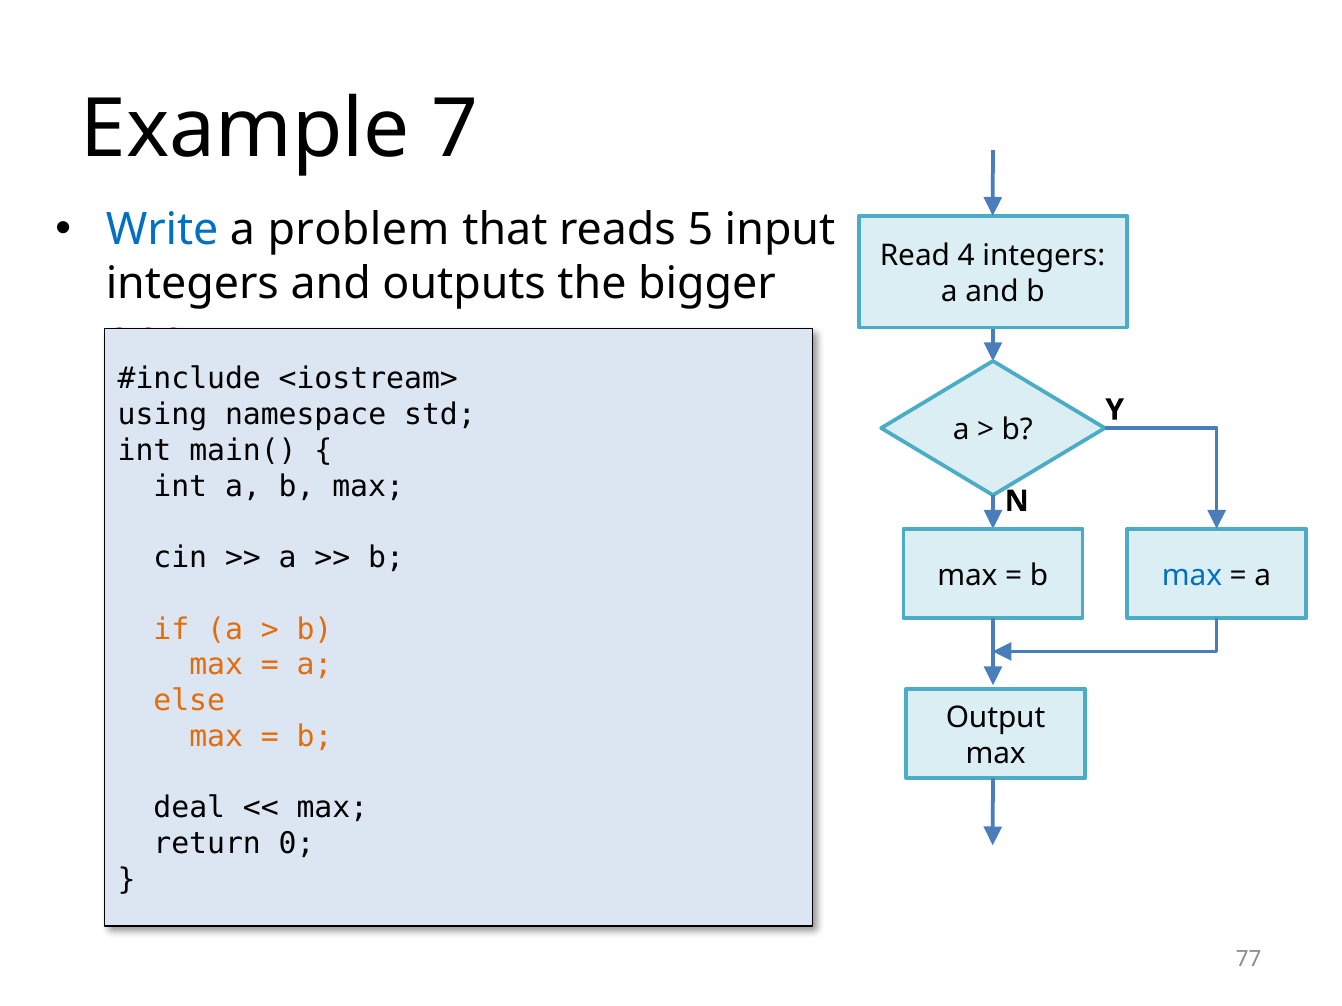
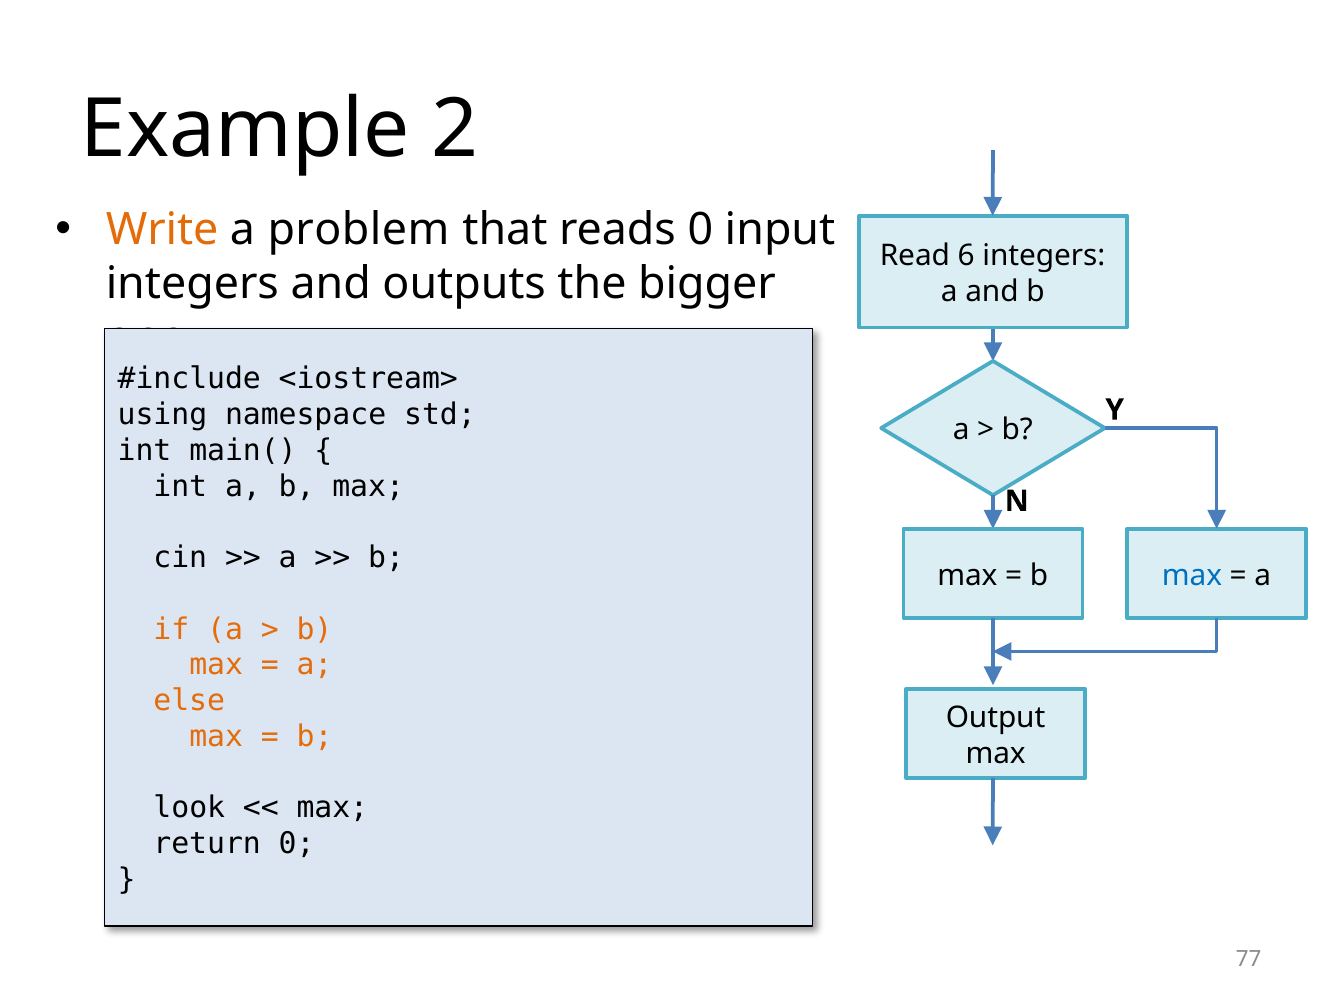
7: 7 -> 2 (455, 130)
Write colour: blue -> orange (162, 230)
reads 5: 5 -> 0 (700, 230)
4: 4 -> 6 (966, 256)
deal: deal -> look (189, 809)
